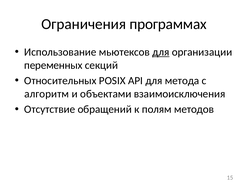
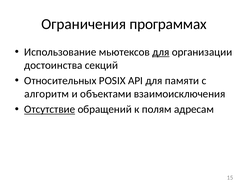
переменных: переменных -> достоинства (53, 65)
метода: метода -> памяти (182, 81)
Отсутствие underline: none -> present (50, 109)
методов: методов -> адресам (194, 109)
